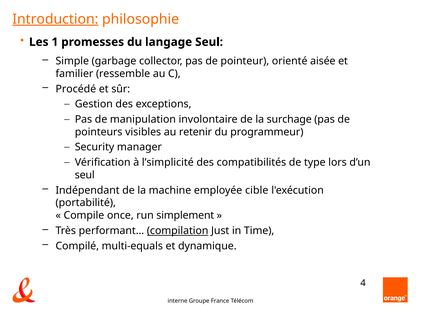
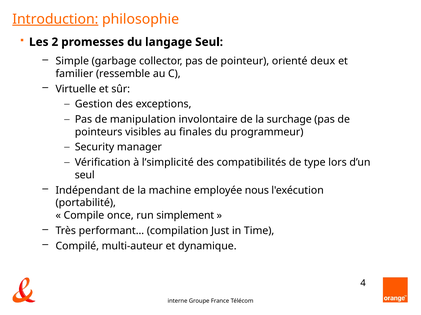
1: 1 -> 2 (55, 42)
aisée: aisée -> deux (323, 61)
Procédé: Procédé -> Virtuelle (76, 89)
retenir: retenir -> finales (195, 132)
cible: cible -> nous (257, 191)
compilation underline: present -> none (178, 231)
multi-equals: multi-equals -> multi-auteur (132, 246)
